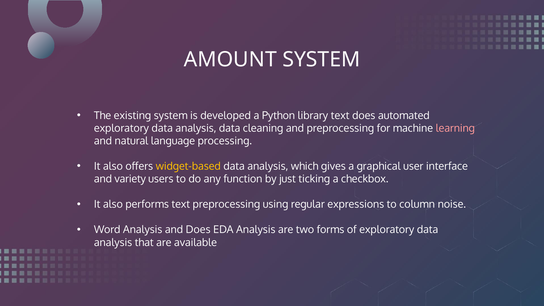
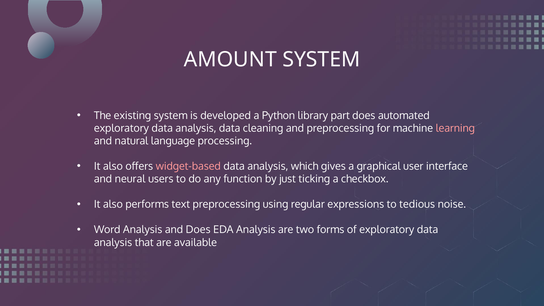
library text: text -> part (340, 116)
widget-based colour: yellow -> pink (188, 166)
variety: variety -> neural (130, 179)
column: column -> tedious (417, 204)
